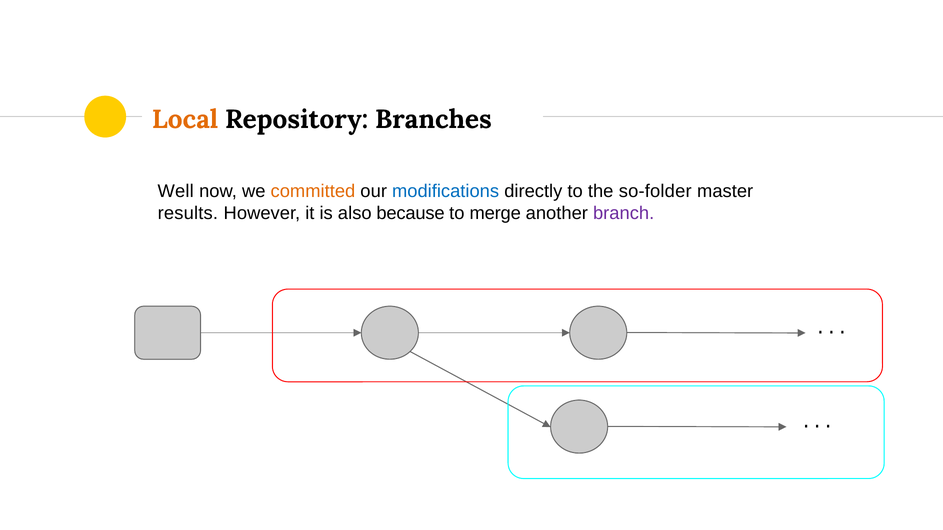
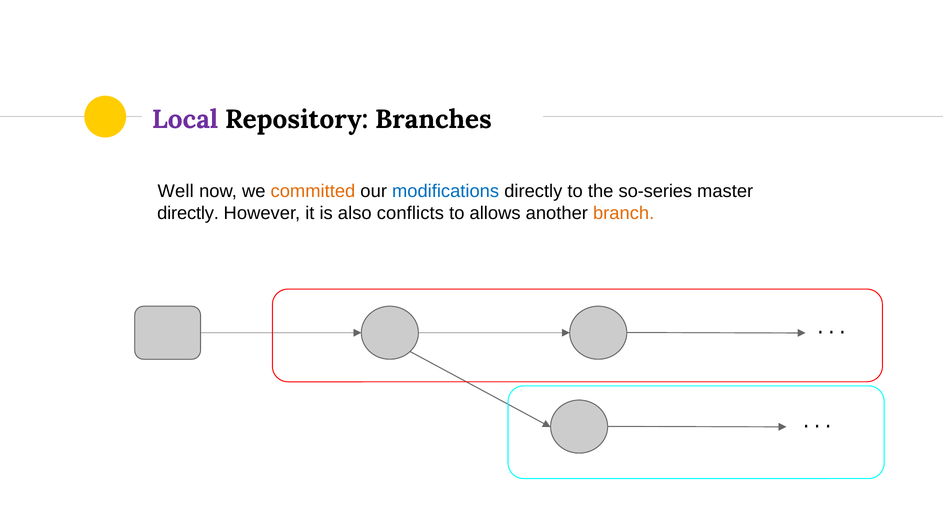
Local colour: orange -> purple (185, 119)
so-folder: so-folder -> so-series (655, 191)
results: results -> directly (188, 213)
because: because -> conflicts (410, 213)
merge: merge -> allows (495, 213)
branch colour: purple -> orange (624, 213)
